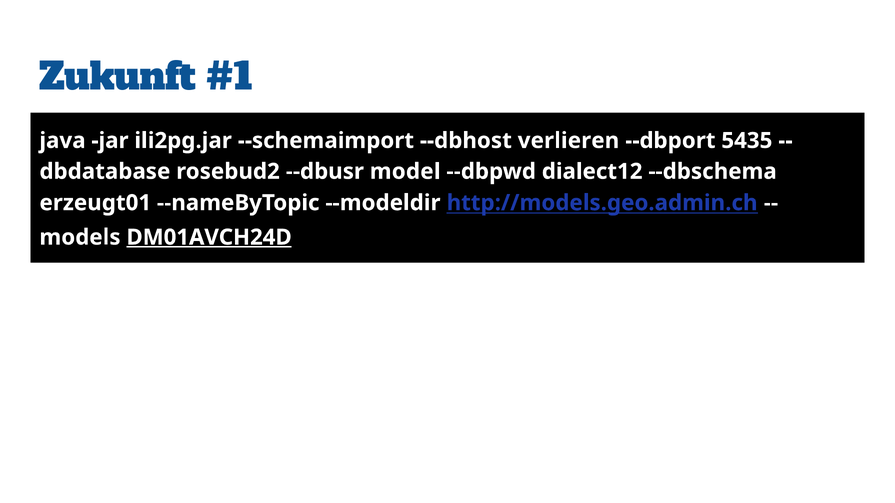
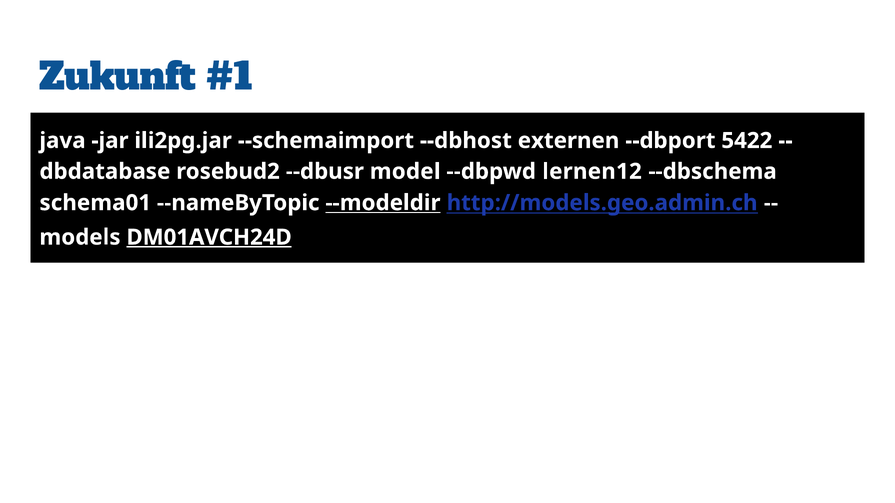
verlieren: verlieren -> externen (569, 141)
5435: 5435 -> 5422 (747, 141)
dialect12: dialect12 -> lernen12 (592, 172)
erzeugt01: erzeugt01 -> schema01 (95, 203)
--modeldir underline: none -> present (383, 203)
